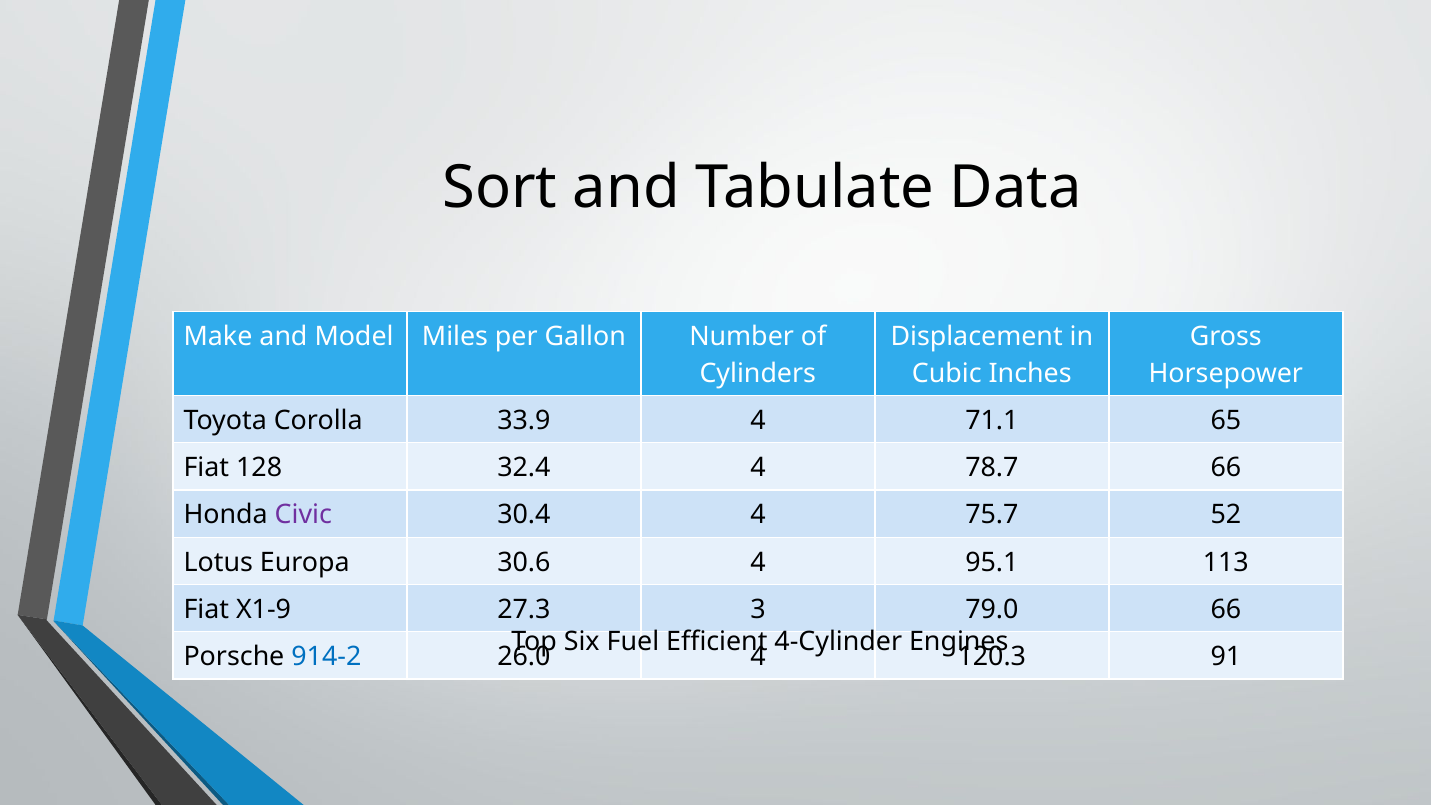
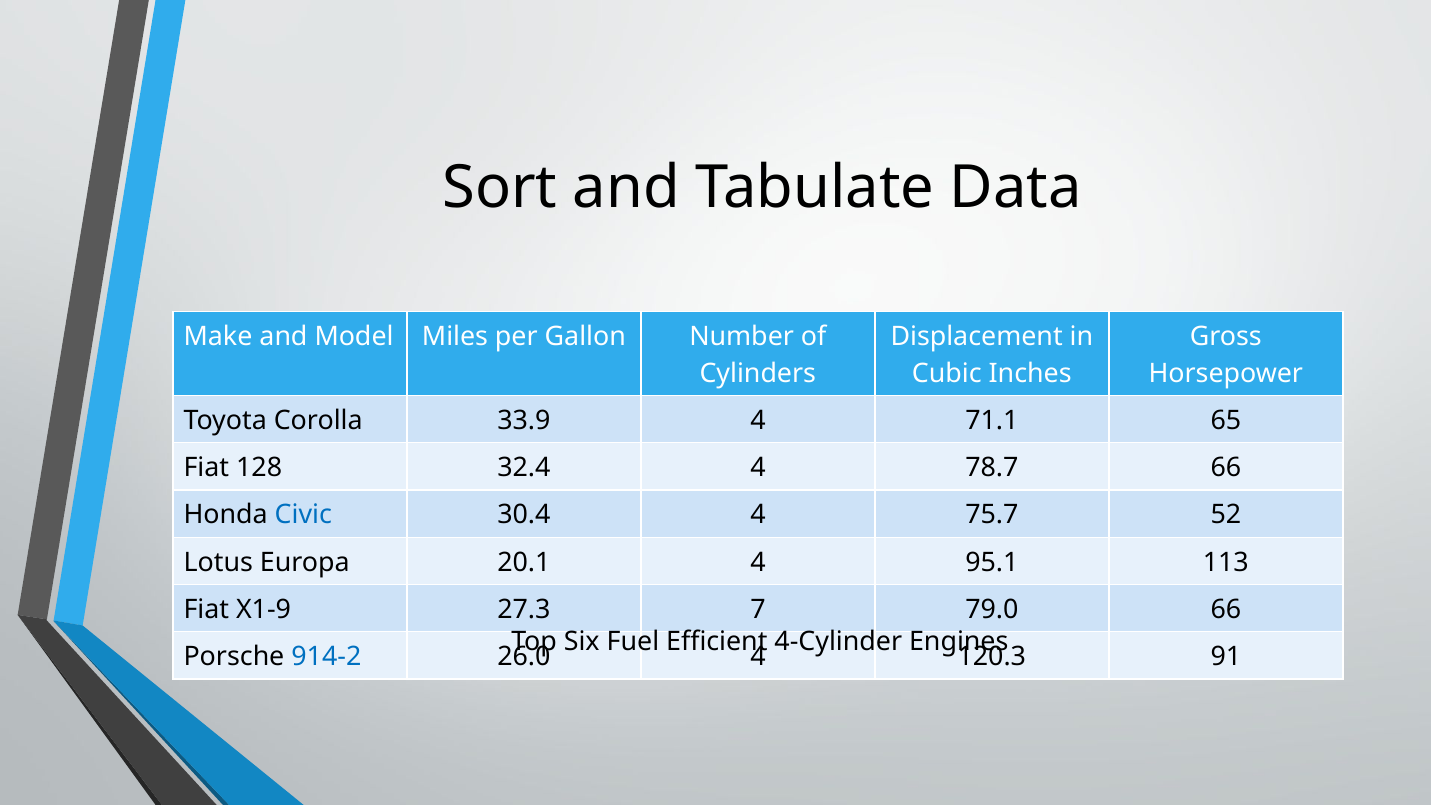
Civic colour: purple -> blue (303, 515)
30.6: 30.6 -> 20.1 (524, 562)
3: 3 -> 7 (758, 610)
